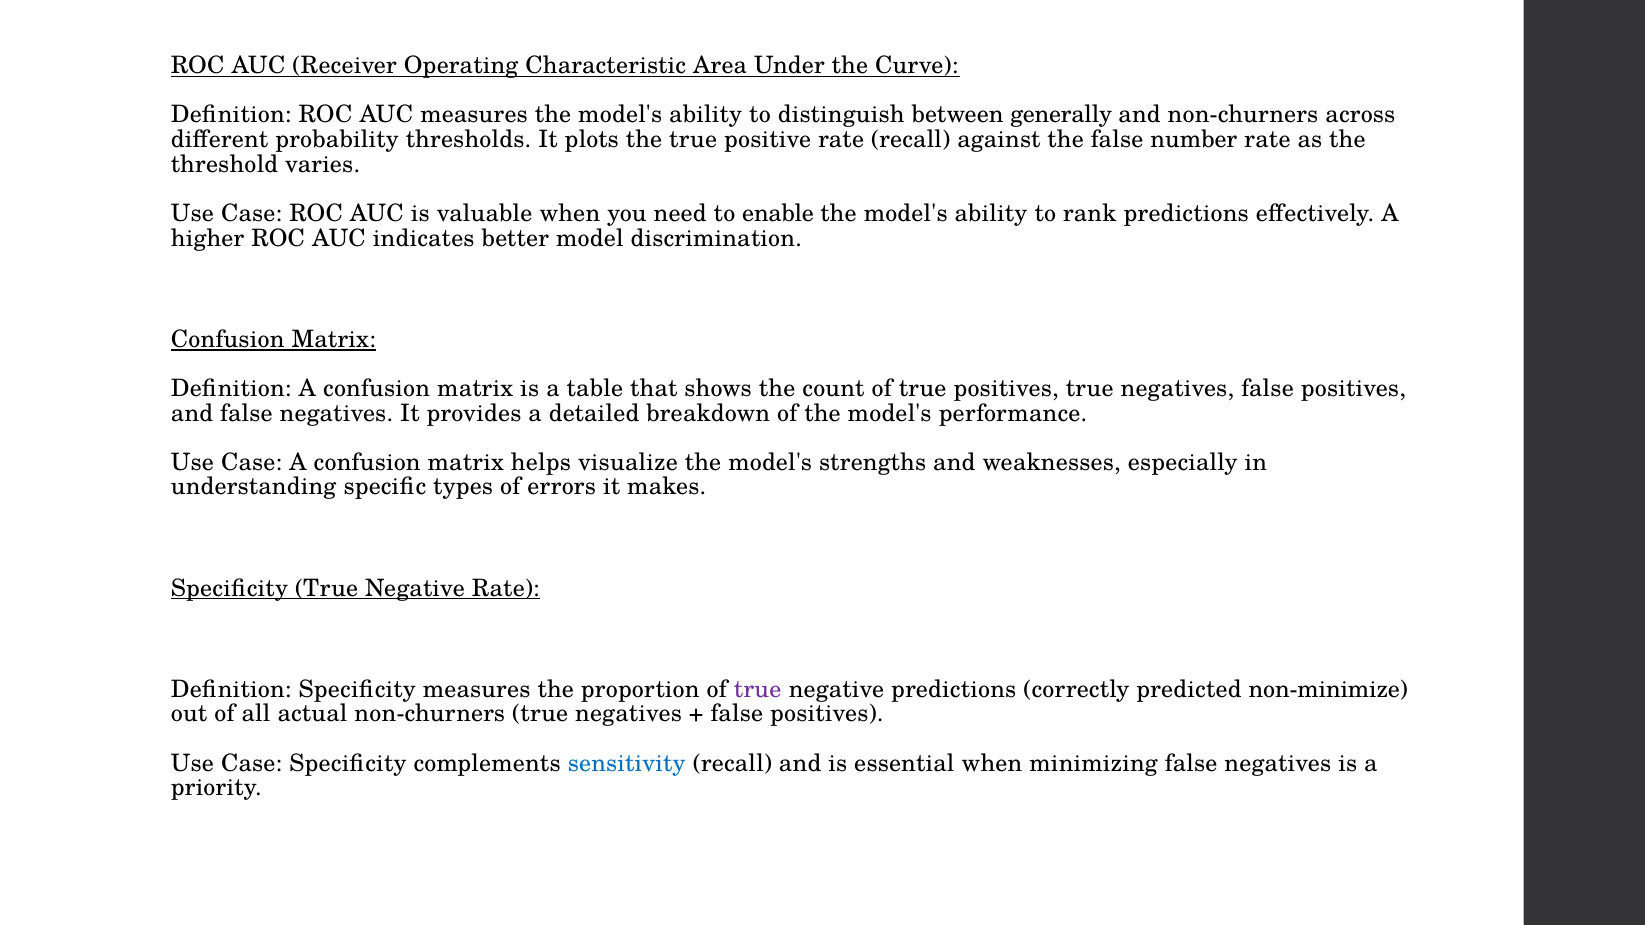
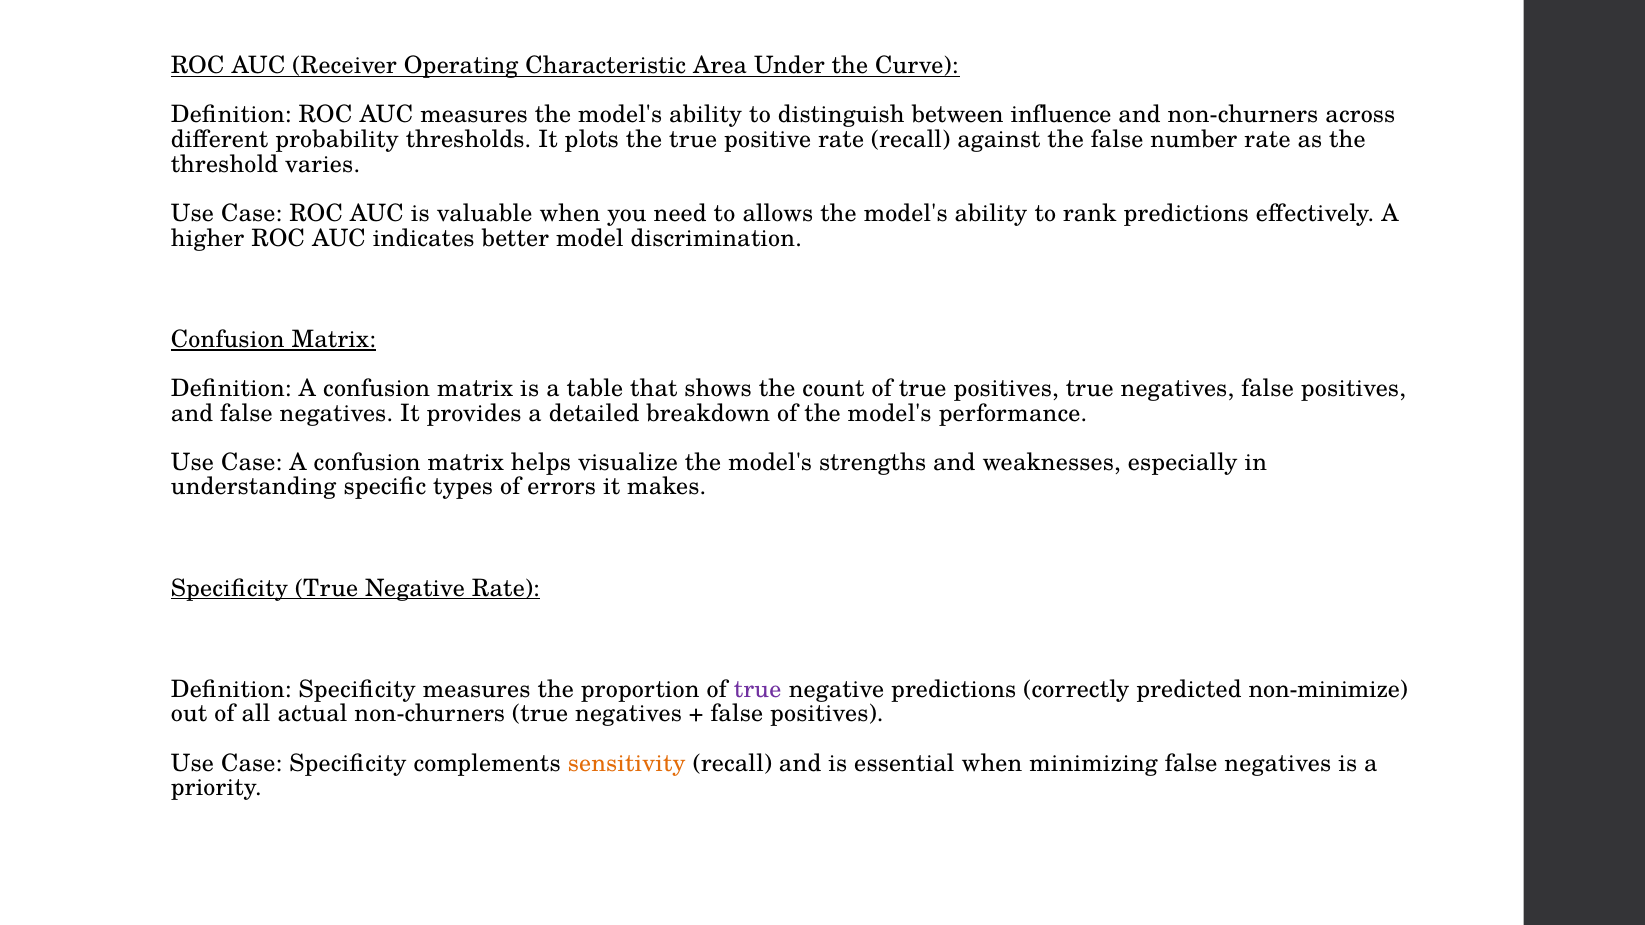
generally: generally -> influence (1061, 115)
enable: enable -> allows (778, 214)
sensitivity colour: blue -> orange (627, 764)
